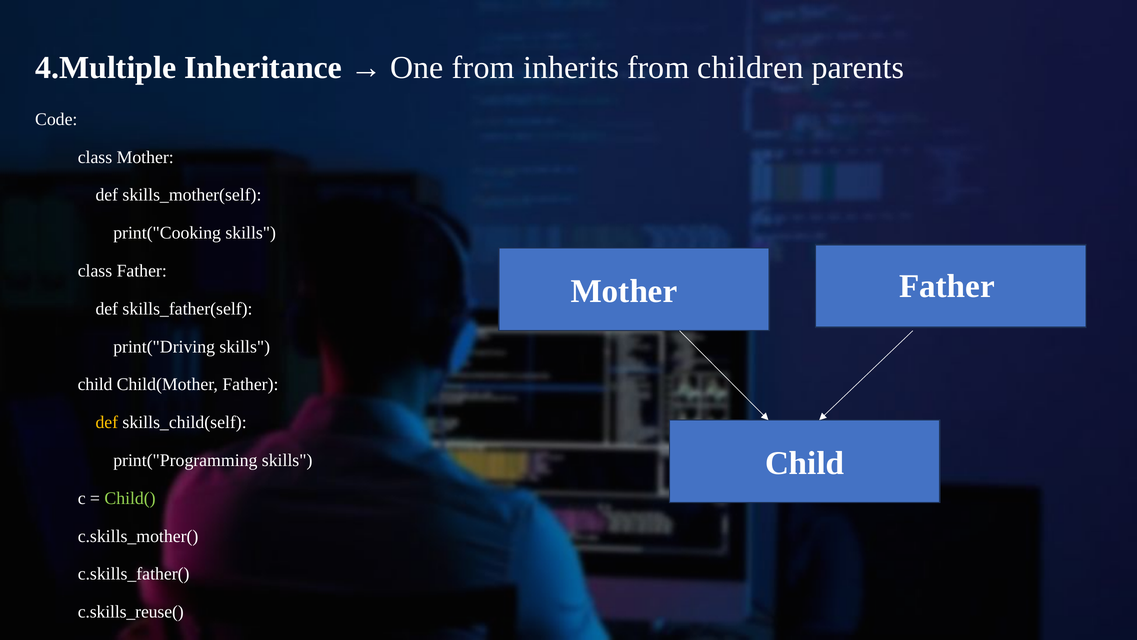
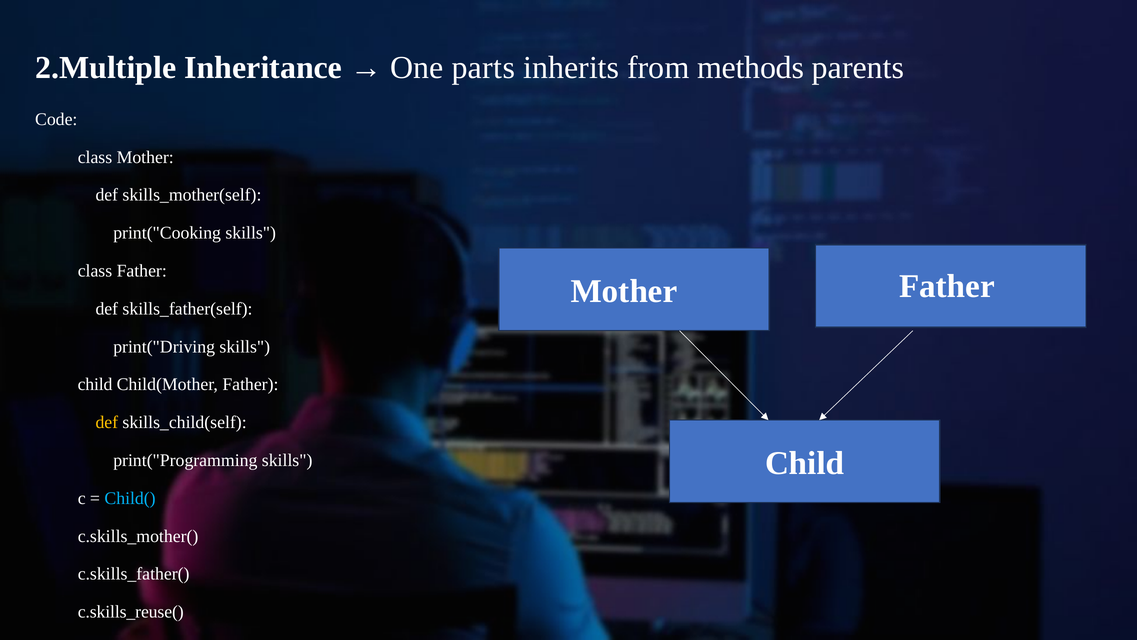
4.Multiple: 4.Multiple -> 2.Multiple (106, 68)
One from: from -> parts (483, 68)
children: children -> methods (751, 68)
Child( colour: light green -> light blue (130, 498)
